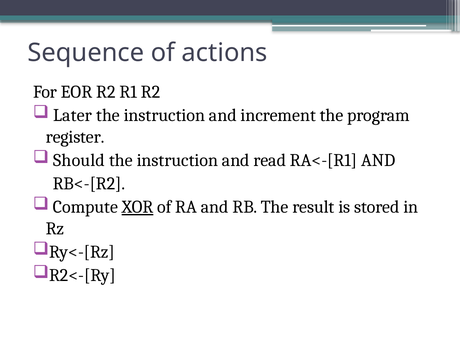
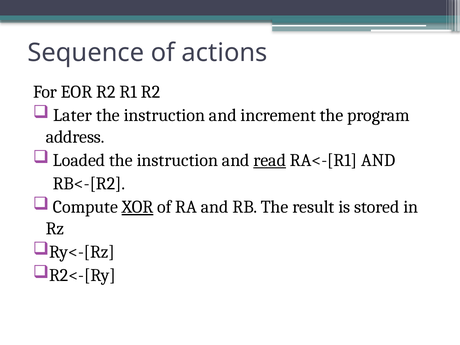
register: register -> address (75, 137)
Should: Should -> Loaded (79, 160)
read underline: none -> present (270, 160)
